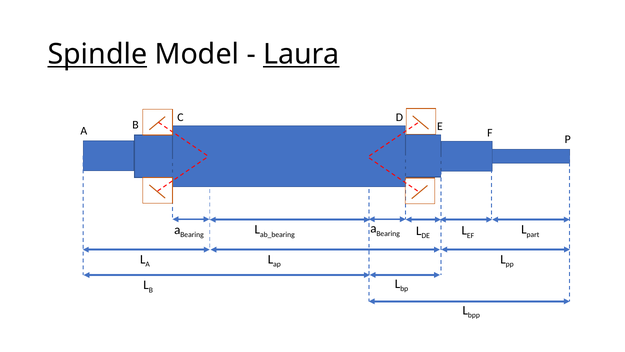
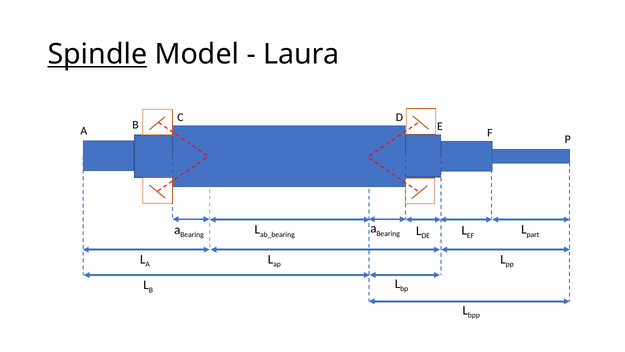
Laura underline: present -> none (301, 54)
